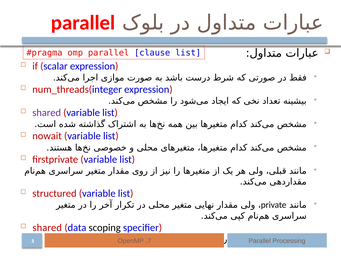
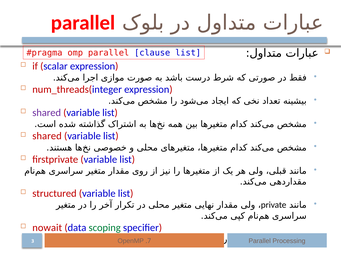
nowait: nowait -> shared (47, 136)
shared: shared -> nowait (47, 227)
scoping colour: black -> green (105, 227)
